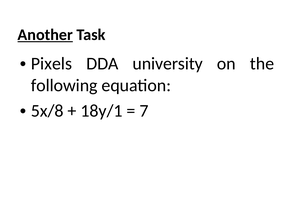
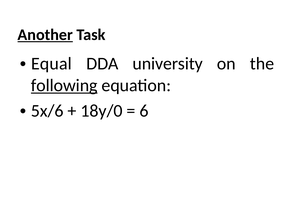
Pixels: Pixels -> Equal (51, 64)
following underline: none -> present (64, 85)
5x/8: 5x/8 -> 5x/6 (47, 111)
18y/1: 18y/1 -> 18y/0 (102, 111)
7: 7 -> 6 (144, 111)
